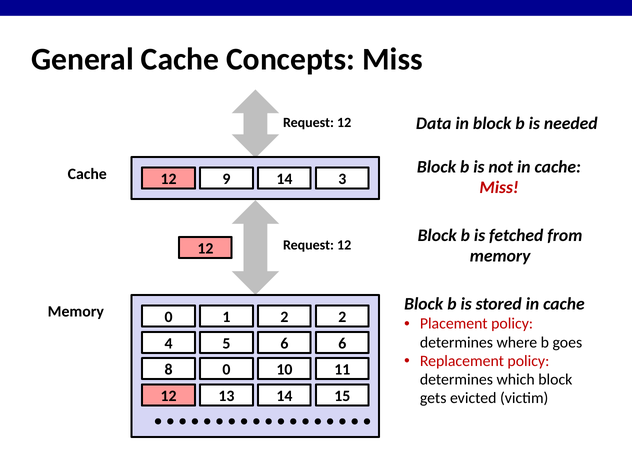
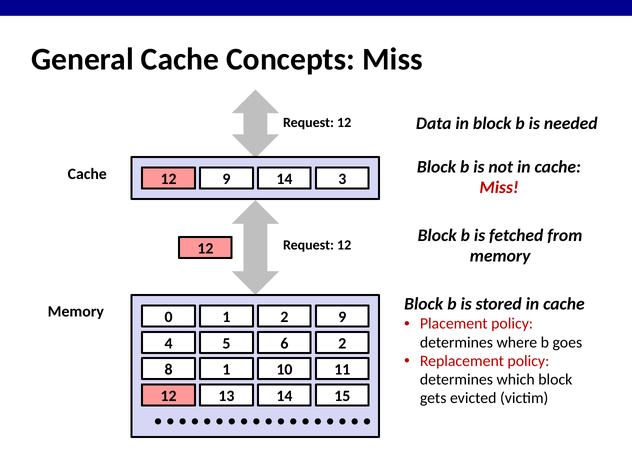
2 2: 2 -> 9 (342, 317)
6 6: 6 -> 2 (342, 343)
8 0: 0 -> 1 (226, 370)
